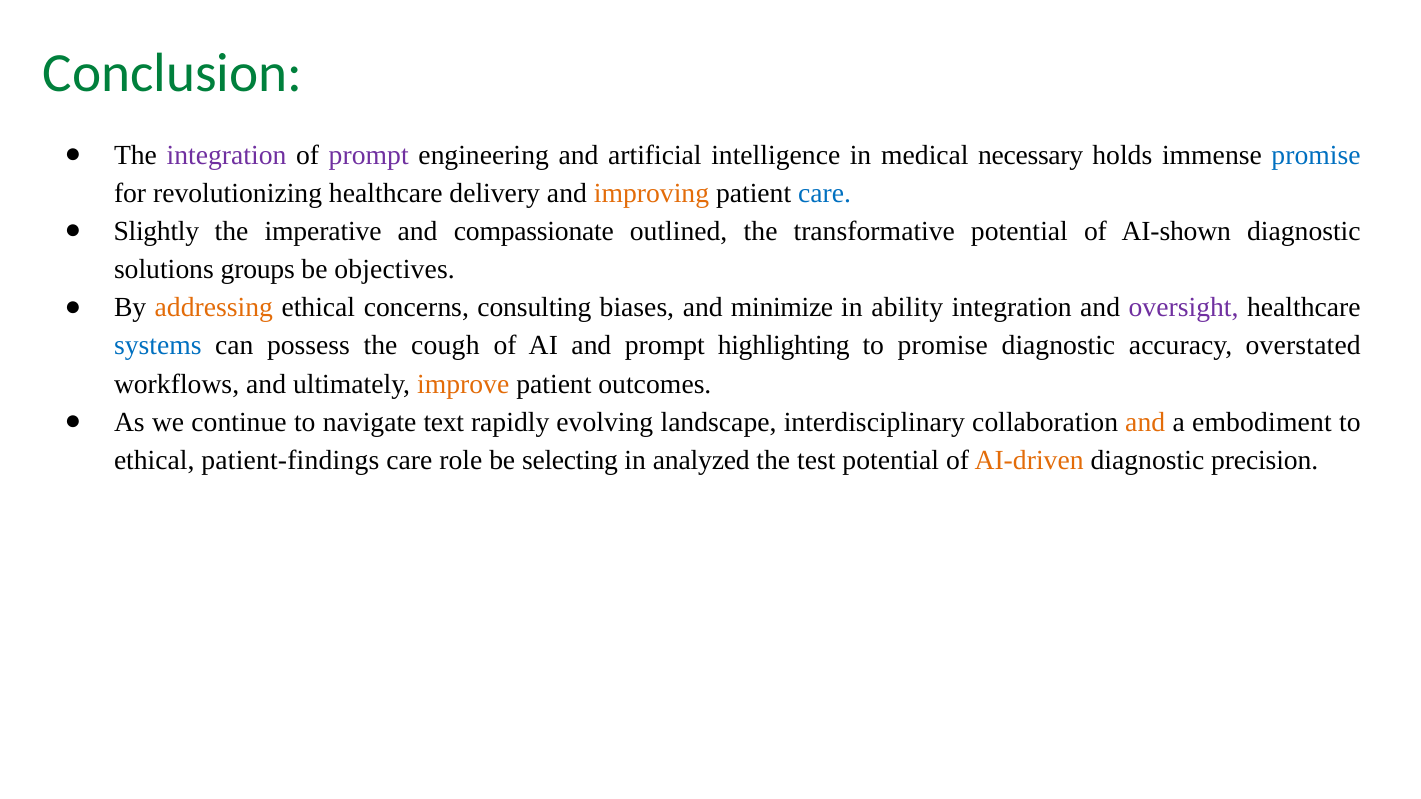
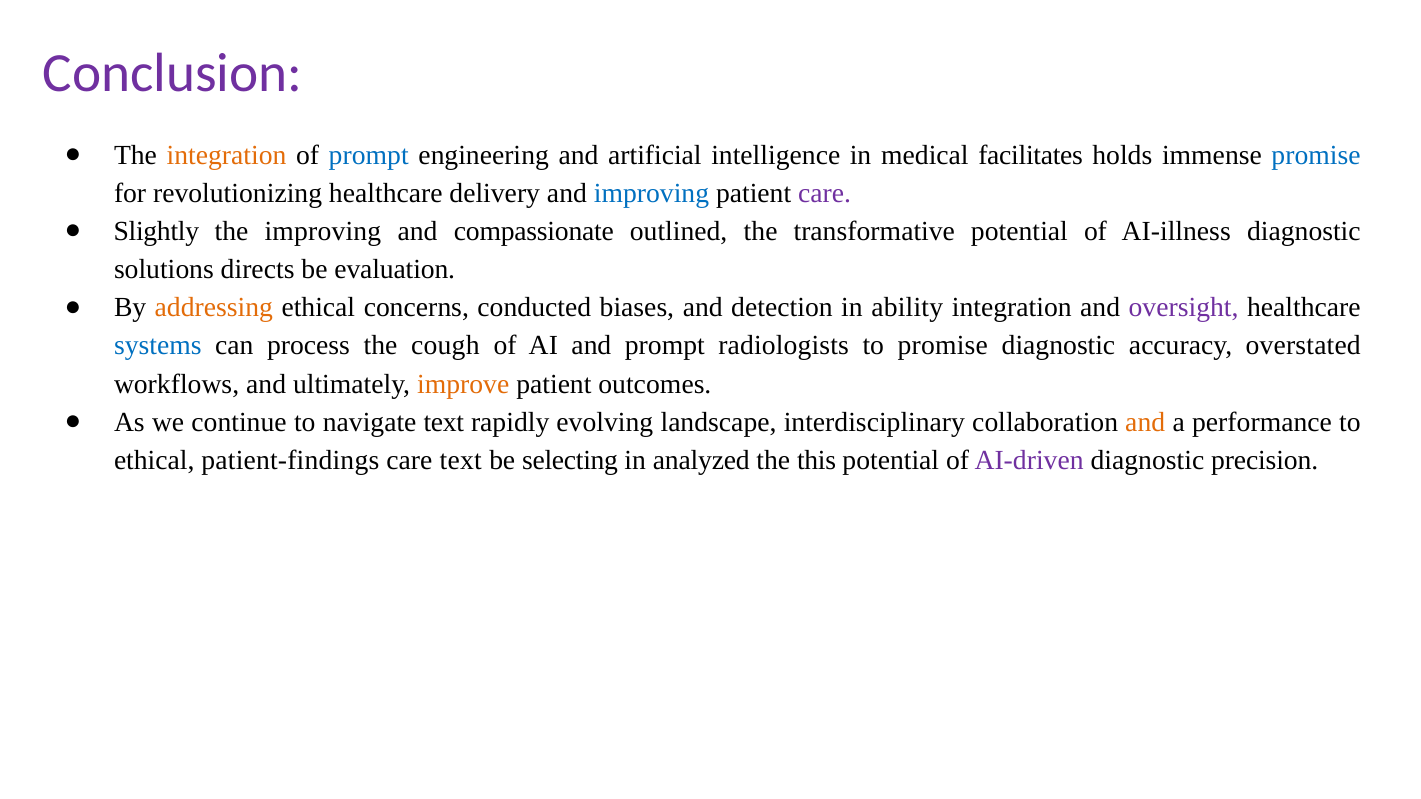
Conclusion colour: green -> purple (173, 73)
integration colour: purple -> orange (227, 156)
prompt colour: purple -> blue (369, 156)
necessary: necessary -> facilitates (1031, 156)
improving colour: orange -> blue (651, 194)
care colour: blue -> purple (825, 194)
the imperative: imperative -> improving (323, 232)
AI-shown: AI-shown -> AI-illness (1176, 232)
groups: groups -> directs (258, 270)
objectives: objectives -> evaluation (395, 270)
consulting: consulting -> conducted (534, 308)
minimize: minimize -> detection (782, 308)
possess: possess -> process (308, 346)
highlighting: highlighting -> radiologists (784, 346)
embodiment: embodiment -> performance (1262, 422)
care role: role -> text (461, 460)
test: test -> this (817, 460)
AI-driven colour: orange -> purple (1029, 460)
